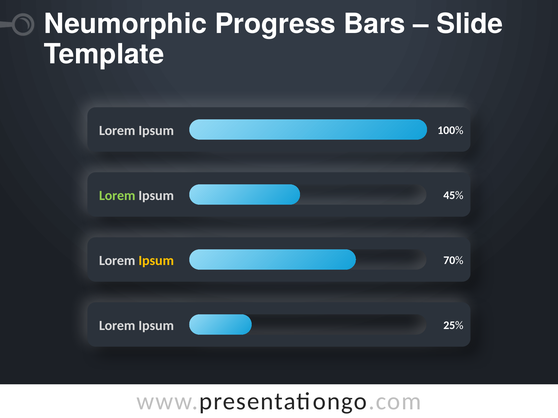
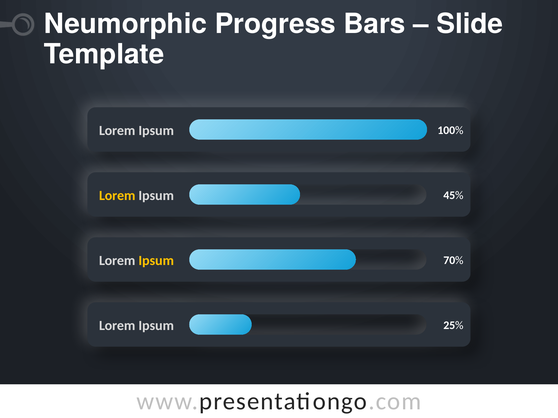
Lorem colour: light green -> yellow (117, 196)
